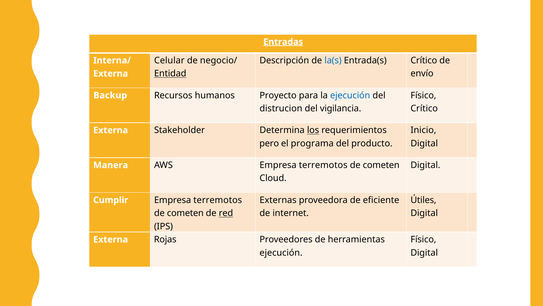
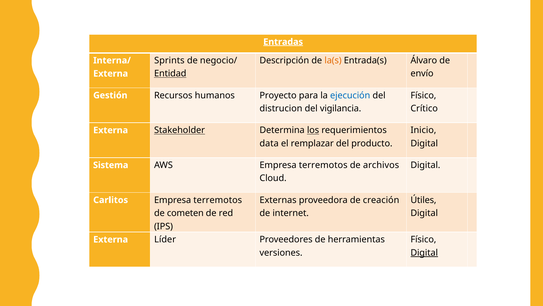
Celular: Celular -> Sprints (169, 60)
la(s colour: blue -> orange (333, 60)
Entrada(s Crítico: Crítico -> Álvaro (424, 60)
Backup: Backup -> Gestión (110, 95)
Stakeholder underline: none -> present (180, 130)
pero: pero -> data (269, 143)
programa: programa -> remplazar (312, 143)
Manera: Manera -> Sistema (111, 165)
cometen: cometen -> archivos (381, 165)
eficiente: eficiente -> creación (381, 200)
Cumplir: Cumplir -> Carlitos (111, 200)
red underline: present -> none (226, 213)
Rojas: Rojas -> Líder (165, 239)
ejecución: ejecución -> versiones (281, 252)
Digital underline: none -> present (424, 252)
